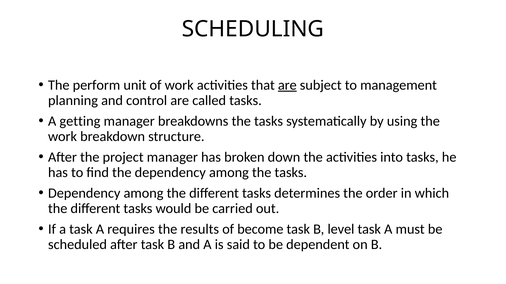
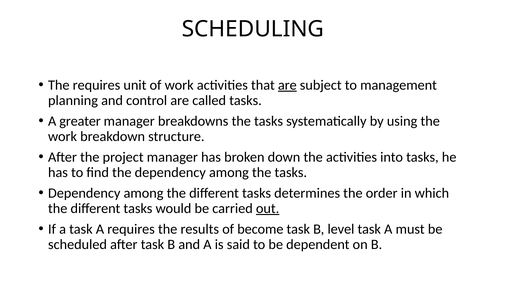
The perform: perform -> requires (96, 85)
getting: getting -> greater (80, 121)
out underline: none -> present (268, 209)
